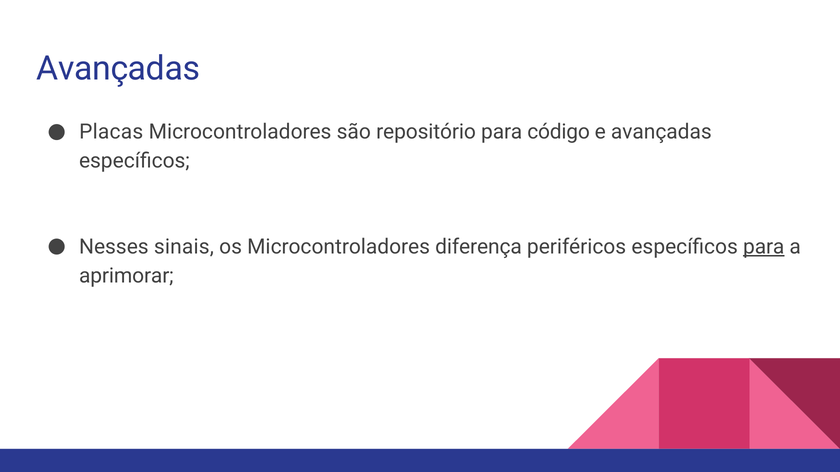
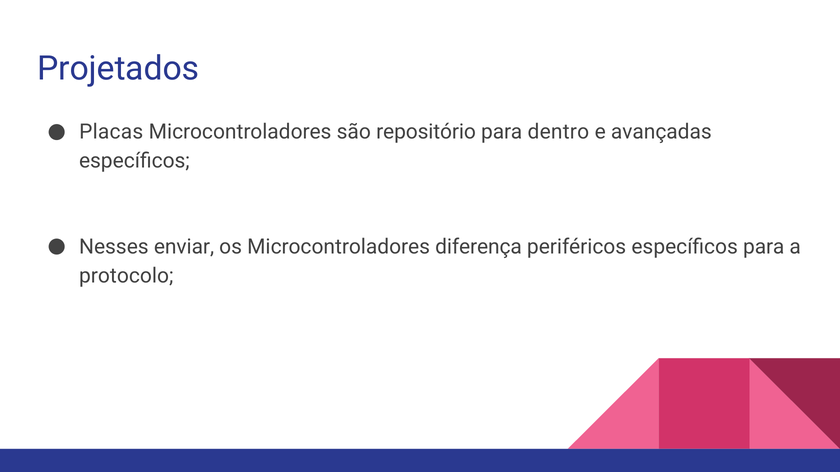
Avançadas: Avançadas -> Projetados (118, 69)
código: código -> dentro (558, 132)
sinais: sinais -> enviar (184, 247)
para underline: present -> none (764, 247)
aprimorar: aprimorar -> protocolo (126, 276)
